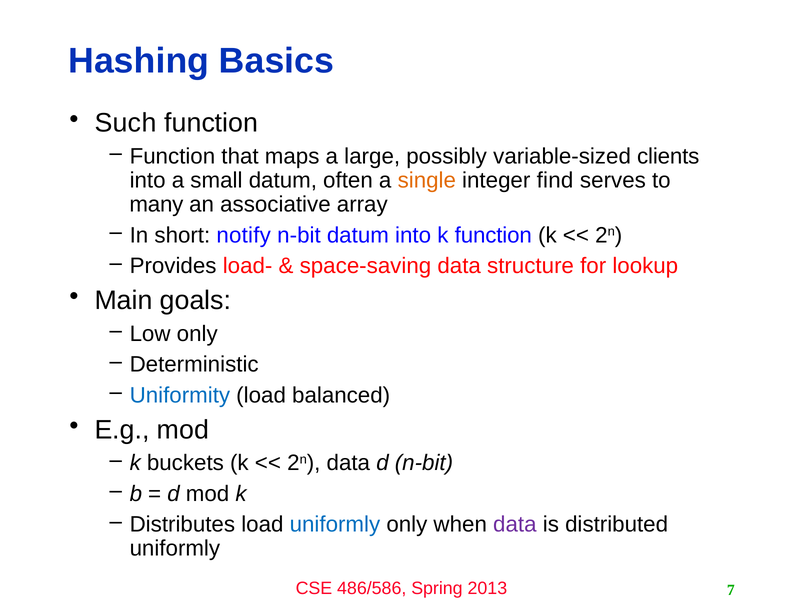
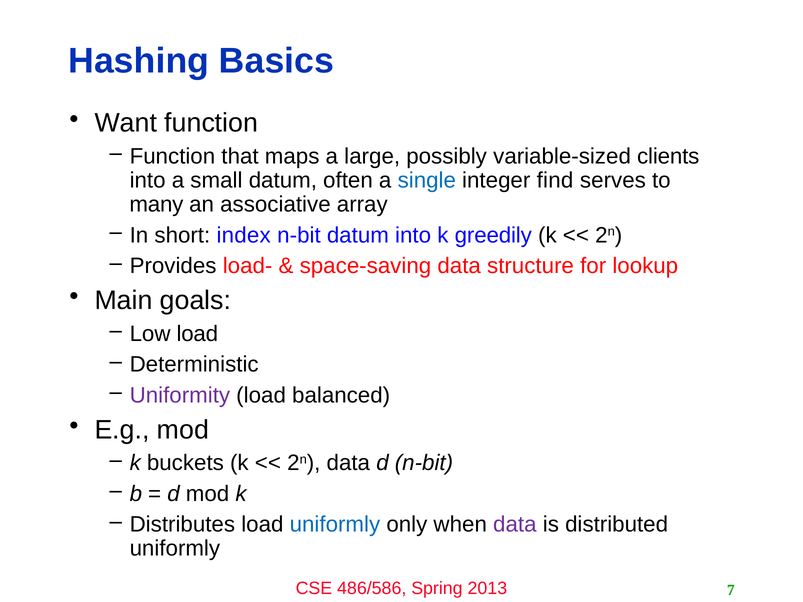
Such: Such -> Want (126, 123)
single colour: orange -> blue (427, 180)
notify: notify -> index (244, 235)
k function: function -> greedily (493, 235)
Low only: only -> load (197, 334)
Uniformity colour: blue -> purple (180, 395)
